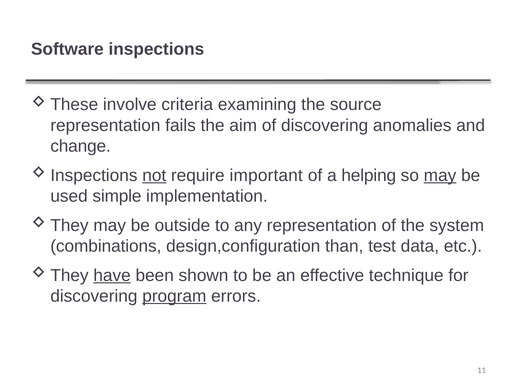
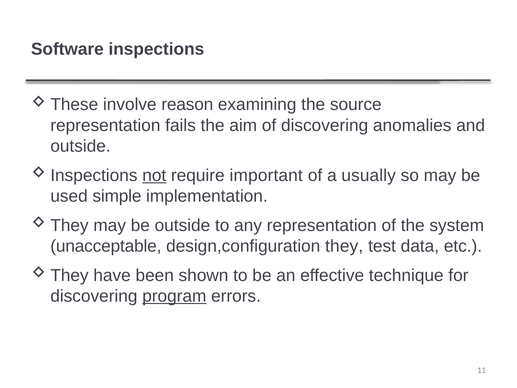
criteria: criteria -> reason (187, 105)
change: change -> outside (80, 146)
helping: helping -> usually (369, 175)
may underline: present -> none (440, 175)
combinations: combinations -> unacceptable (106, 246)
than: than -> they (344, 246)
have underline: present -> none (112, 275)
